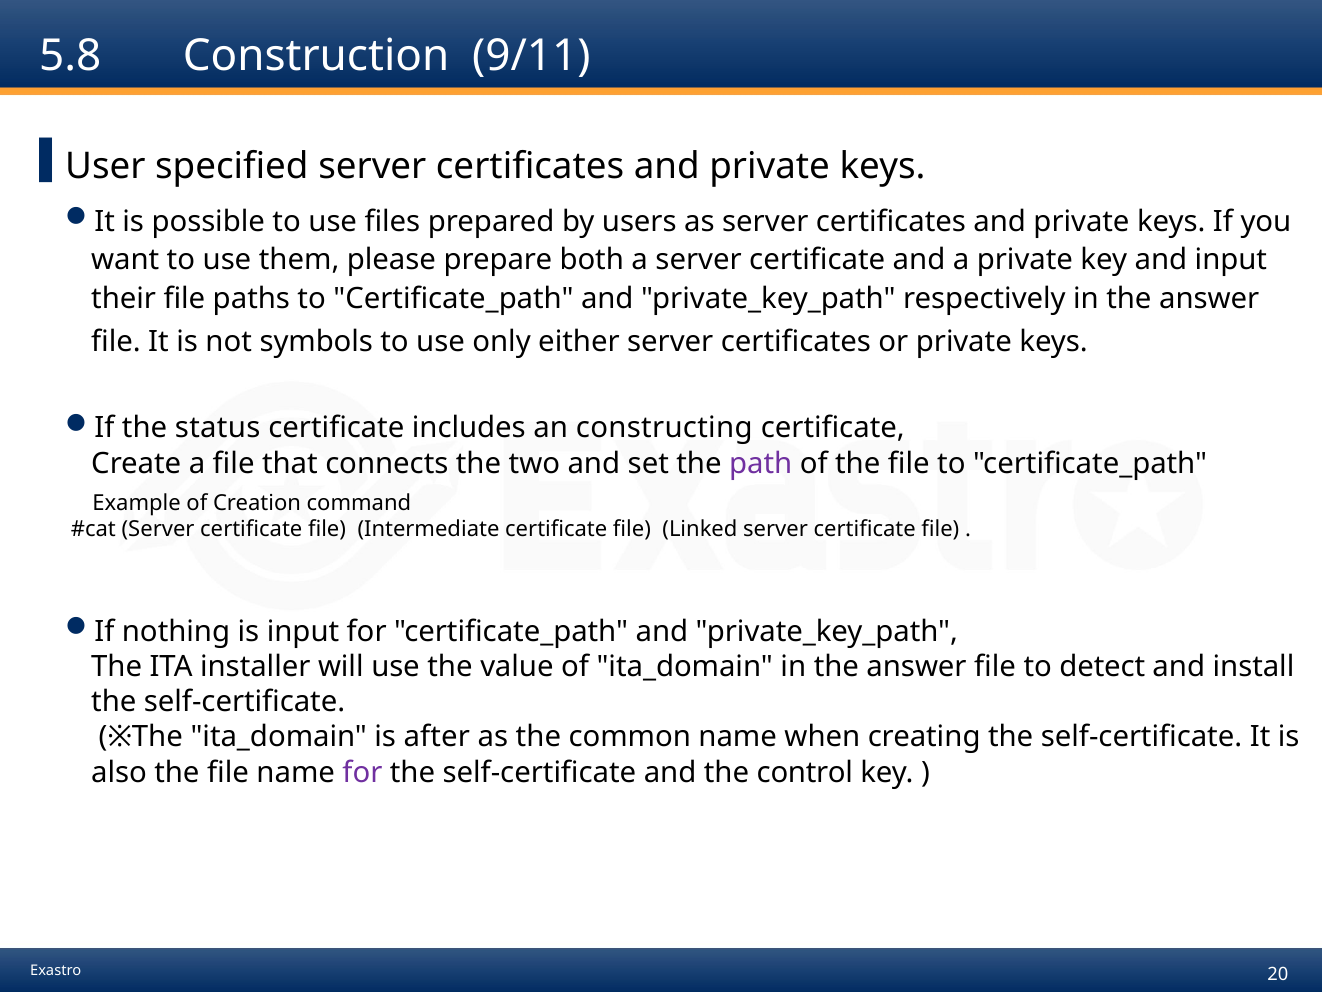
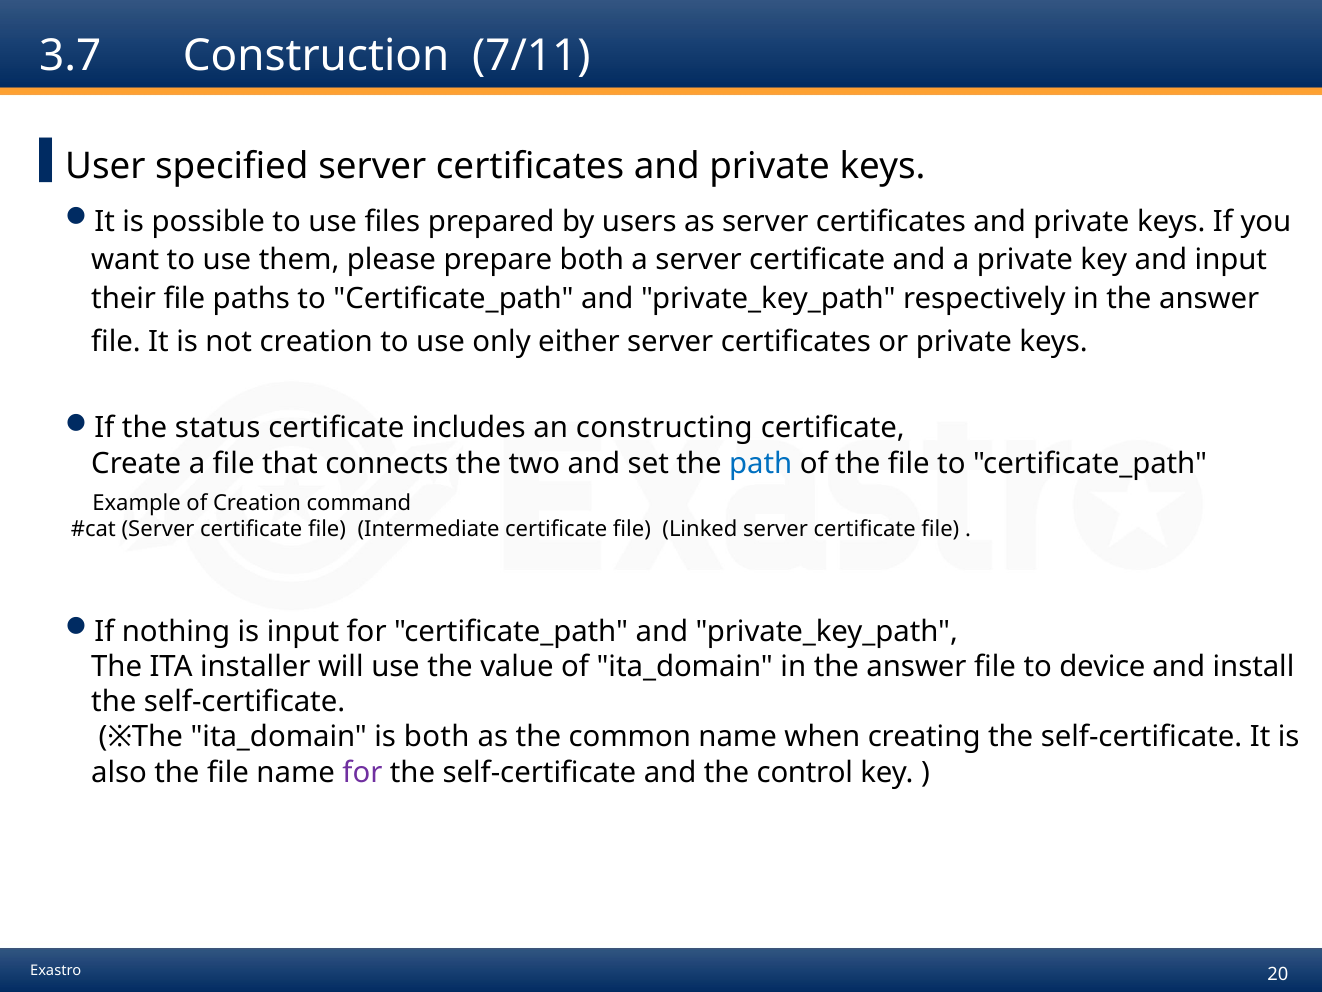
5.8: 5.8 -> 3.7 (70, 56)
9/11: 9/11 -> 7/11 (531, 56)
not symbols: symbols -> creation (316, 342)
path colour: purple -> blue (761, 463)
detect: detect -> device (1102, 667)
is after: after -> both (437, 737)
